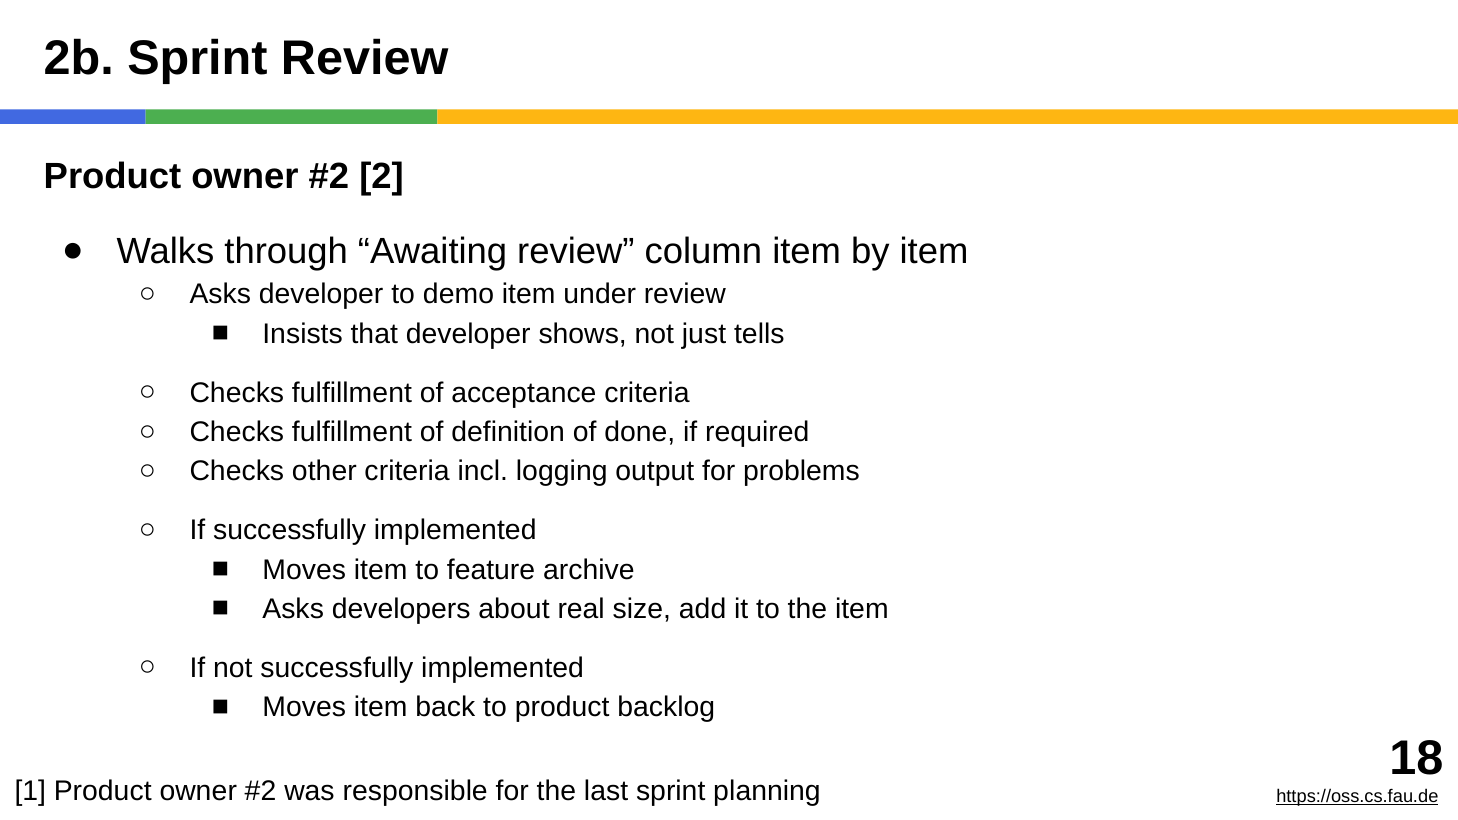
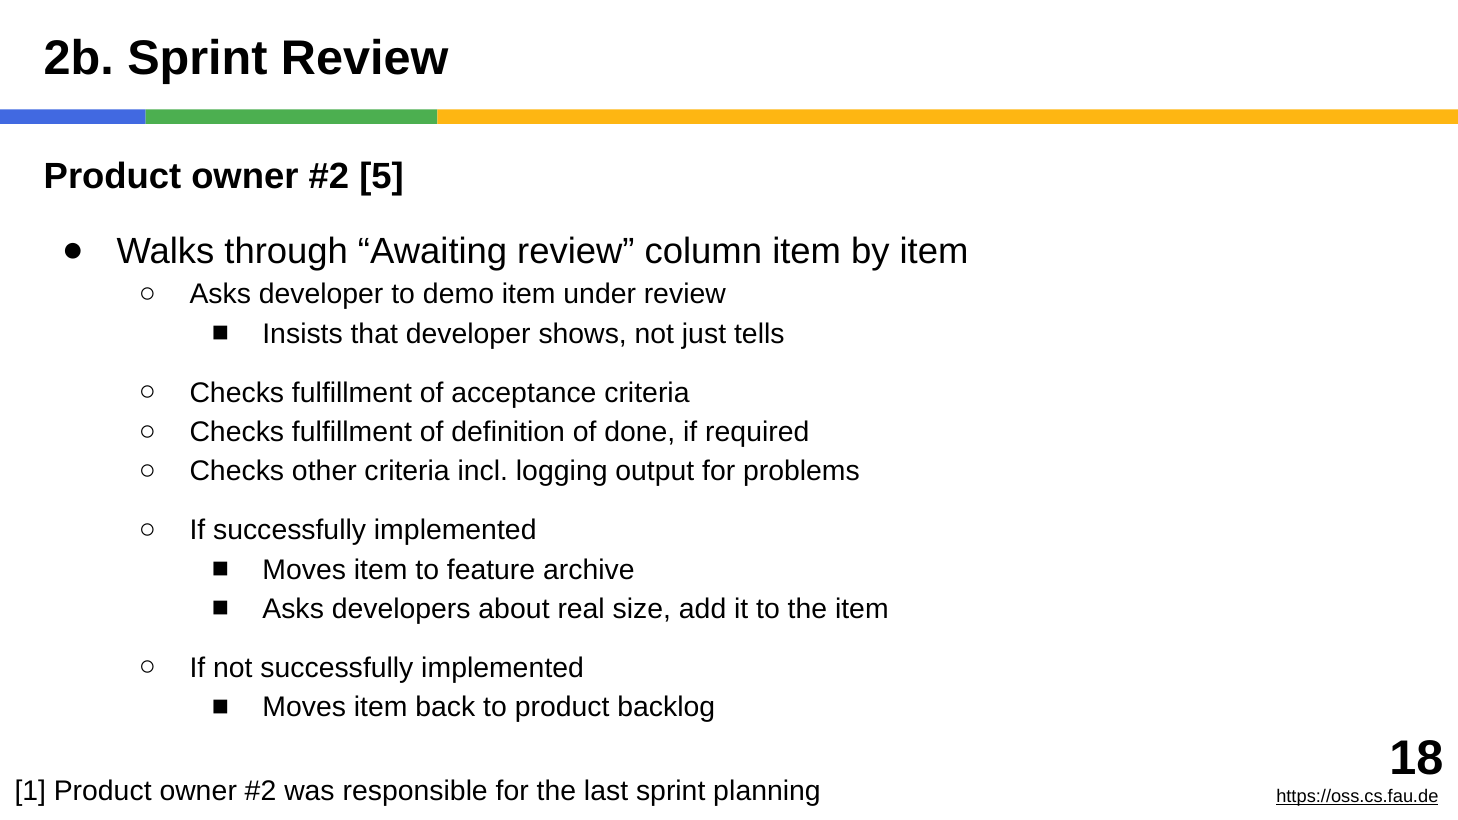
2: 2 -> 5 (382, 177)
